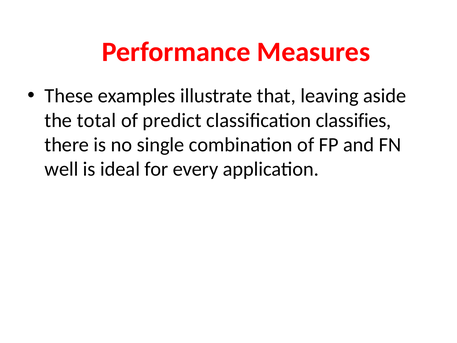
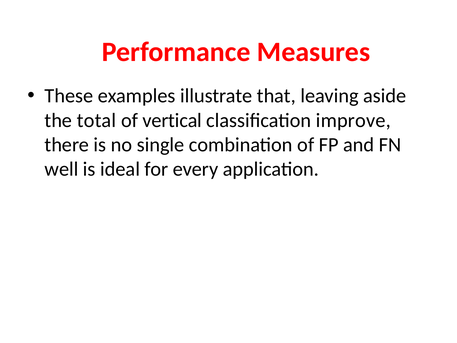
predict: predict -> vertical (172, 120)
classifies: classifies -> improve (353, 120)
